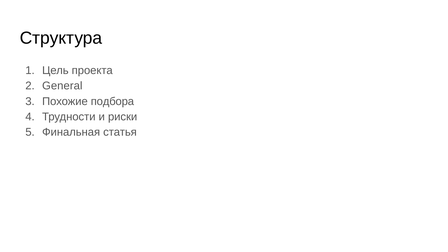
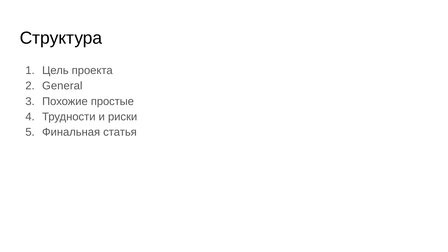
подбора: подбора -> простые (112, 101)
